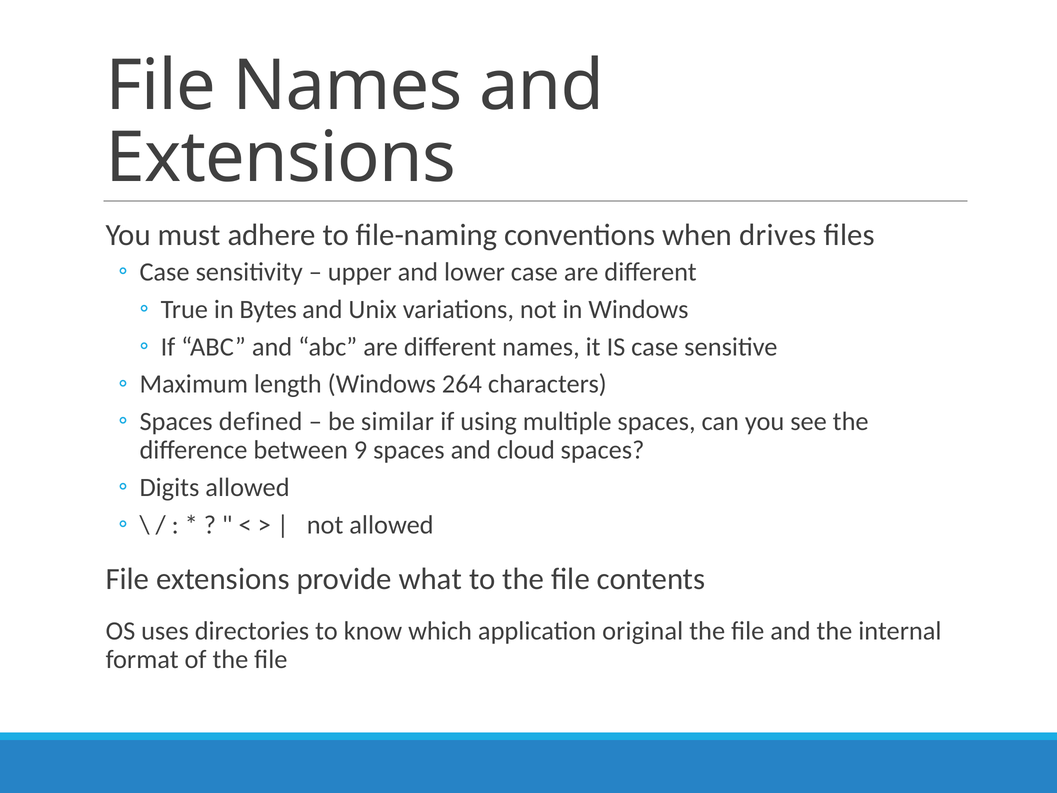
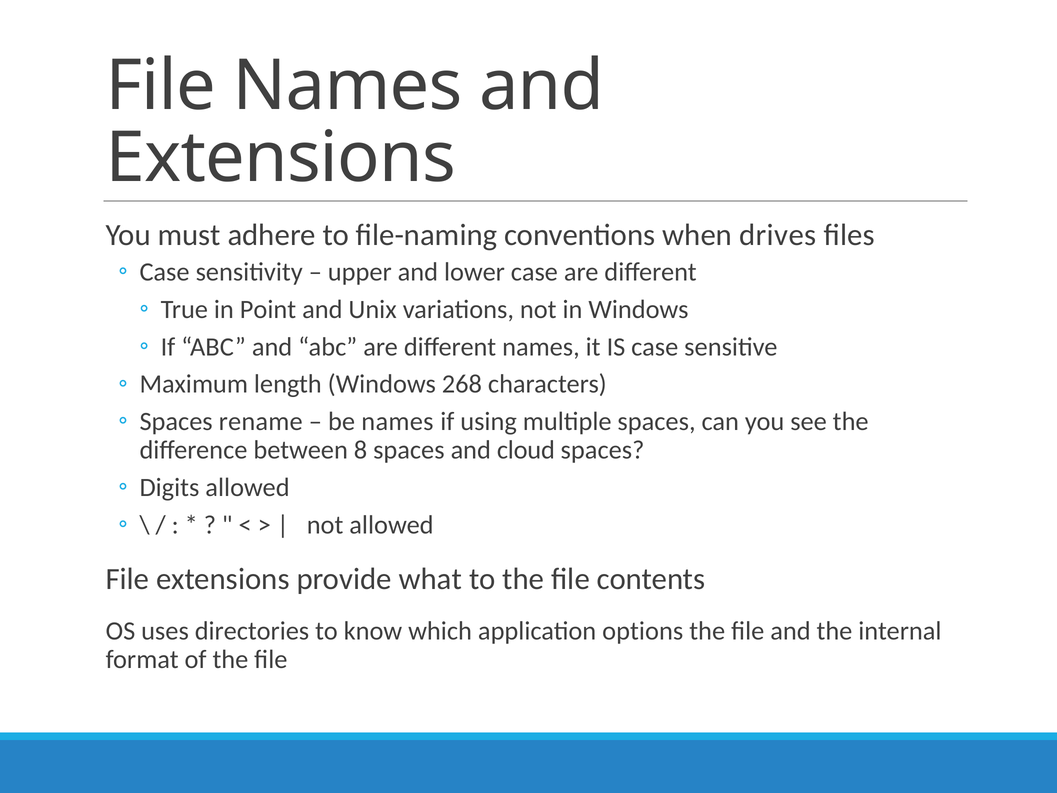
Bytes: Bytes -> Point (268, 309)
264: 264 -> 268 (462, 384)
defined: defined -> rename (261, 421)
be similar: similar -> names (397, 421)
9: 9 -> 8 (361, 450)
original: original -> options (643, 631)
